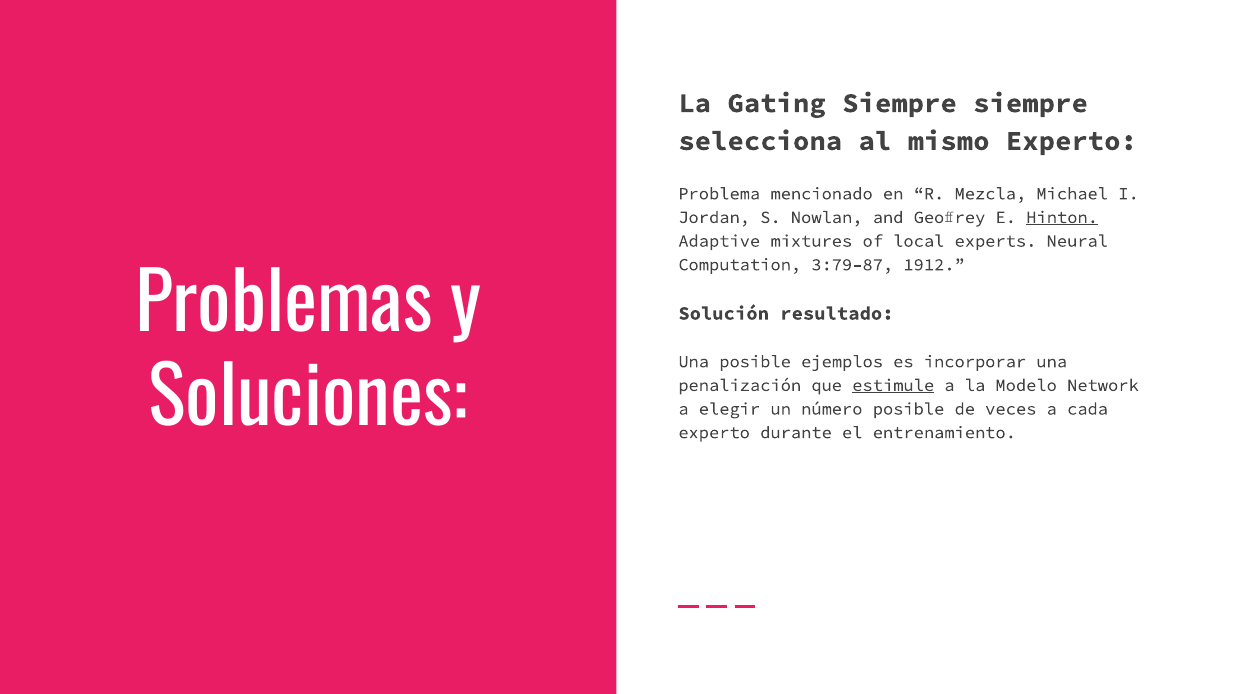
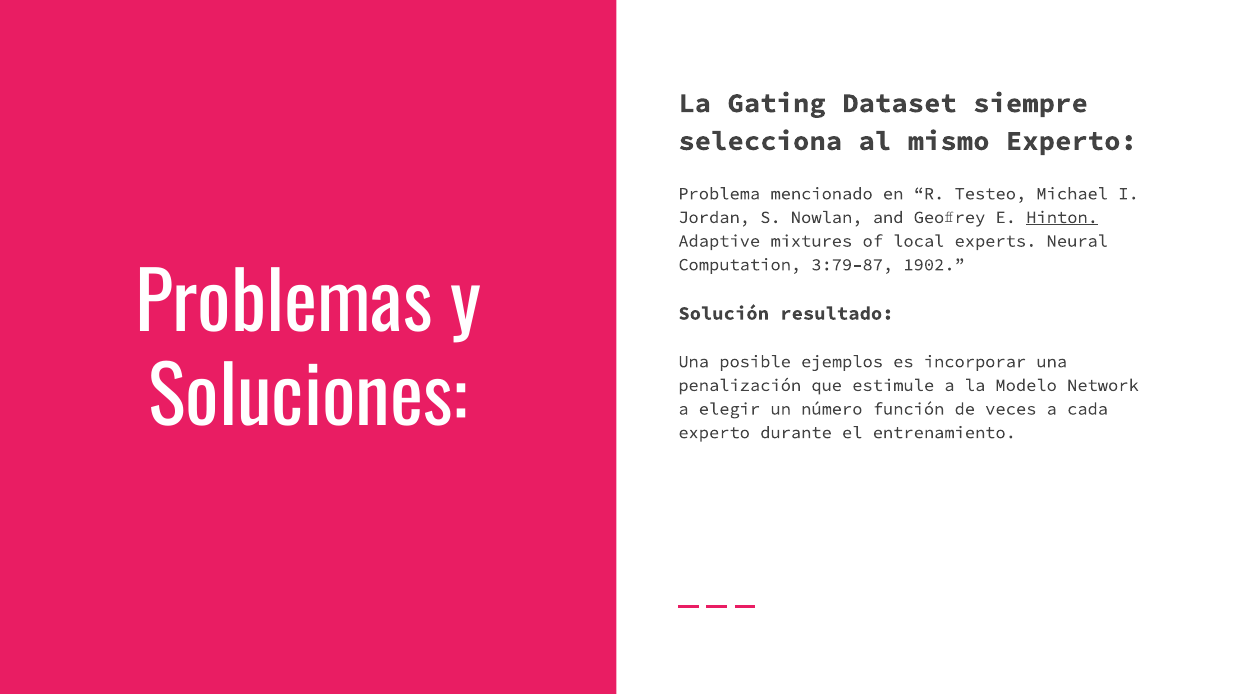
Gating Siempre: Siempre -> Dataset (900, 103)
Mezcla: Mezcla -> Testeo (990, 194)
1912: 1912 -> 1902 (934, 264)
estimule underline: present -> none (893, 385)
número posible: posible -> función (909, 409)
